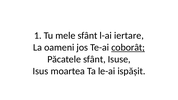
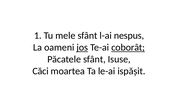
iertare: iertare -> nespus (129, 36)
jos underline: none -> present (82, 47)
Isus: Isus -> Căci (41, 71)
